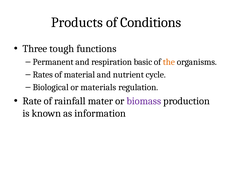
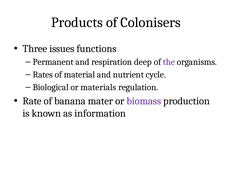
Conditions: Conditions -> Colonisers (151, 22)
tough: tough -> issues (62, 49)
basic: basic -> deep (143, 62)
the colour: orange -> purple (169, 62)
rainfall: rainfall -> banana (70, 101)
